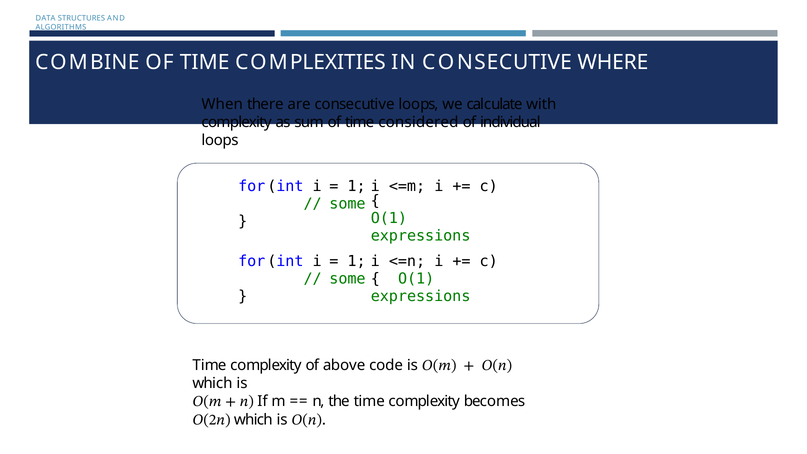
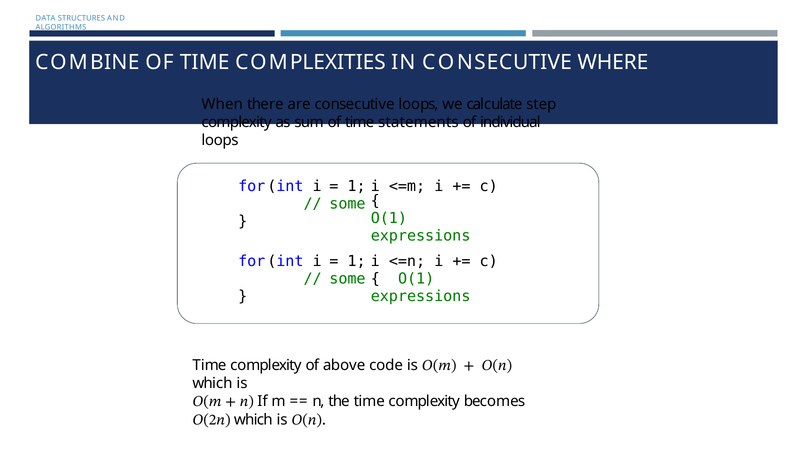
with: with -> step (541, 104)
considered: considered -> statements (418, 122)
